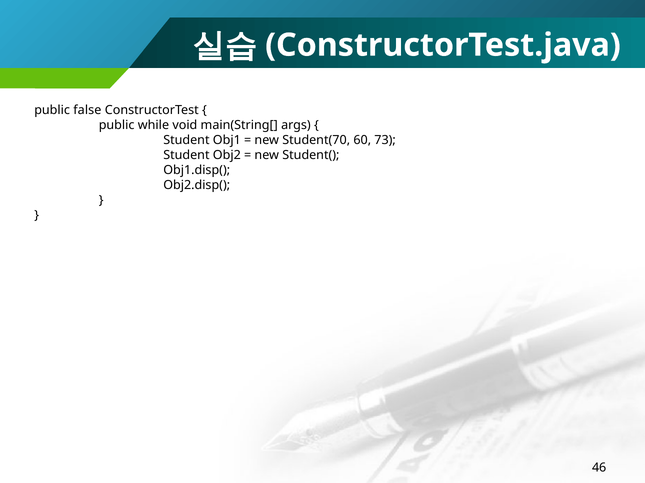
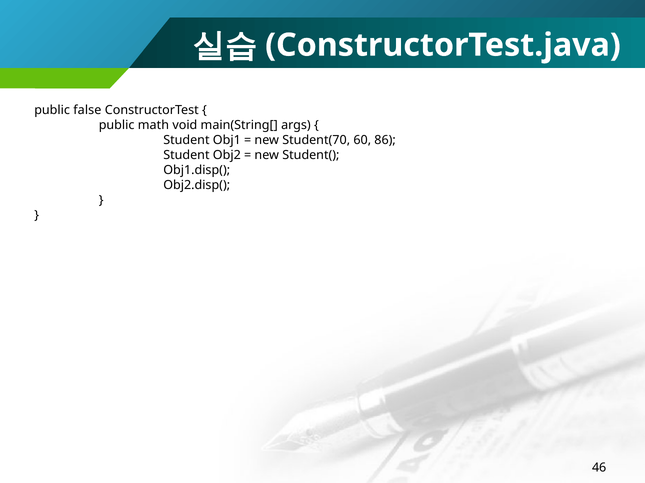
while: while -> math (153, 125)
73: 73 -> 86 (385, 140)
